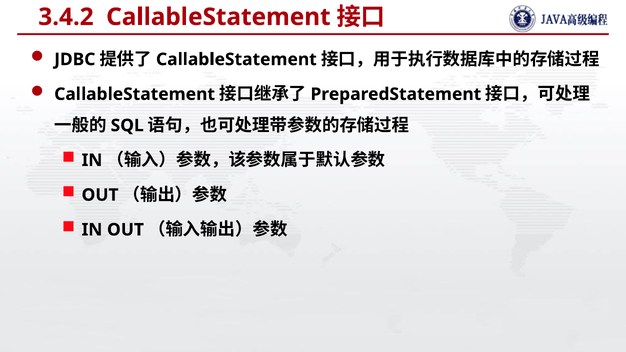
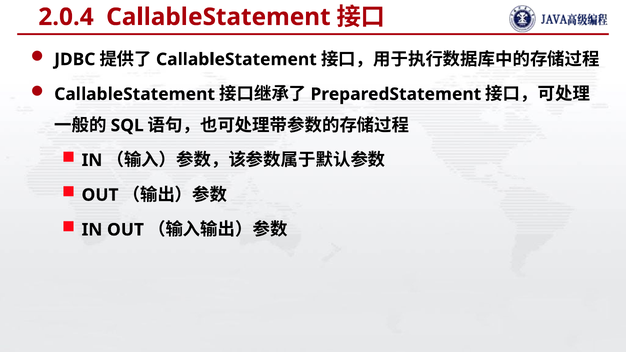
3.4.2: 3.4.2 -> 2.0.4 (66, 17)
